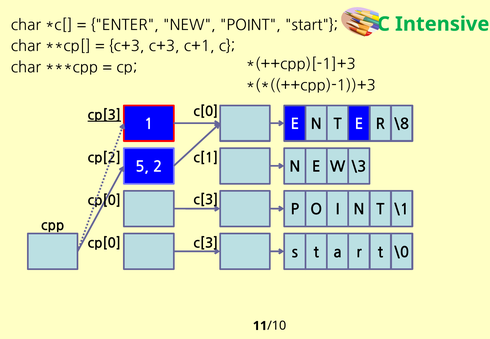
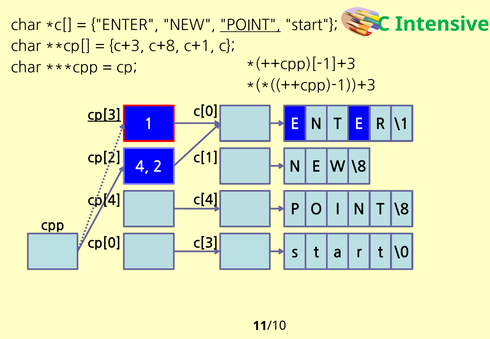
POINT underline: none -> present (250, 25)
c+3 c+3: c+3 -> c+8 (164, 46)
\8: \8 -> \1 (402, 124)
5: 5 -> 4 (142, 167)
W \3: \3 -> \8 (359, 167)
c[3: c[3 -> c[4 (206, 200)
cp[0: cp[0 -> cp[4 (104, 201)
T \1: \1 -> \8 (402, 210)
